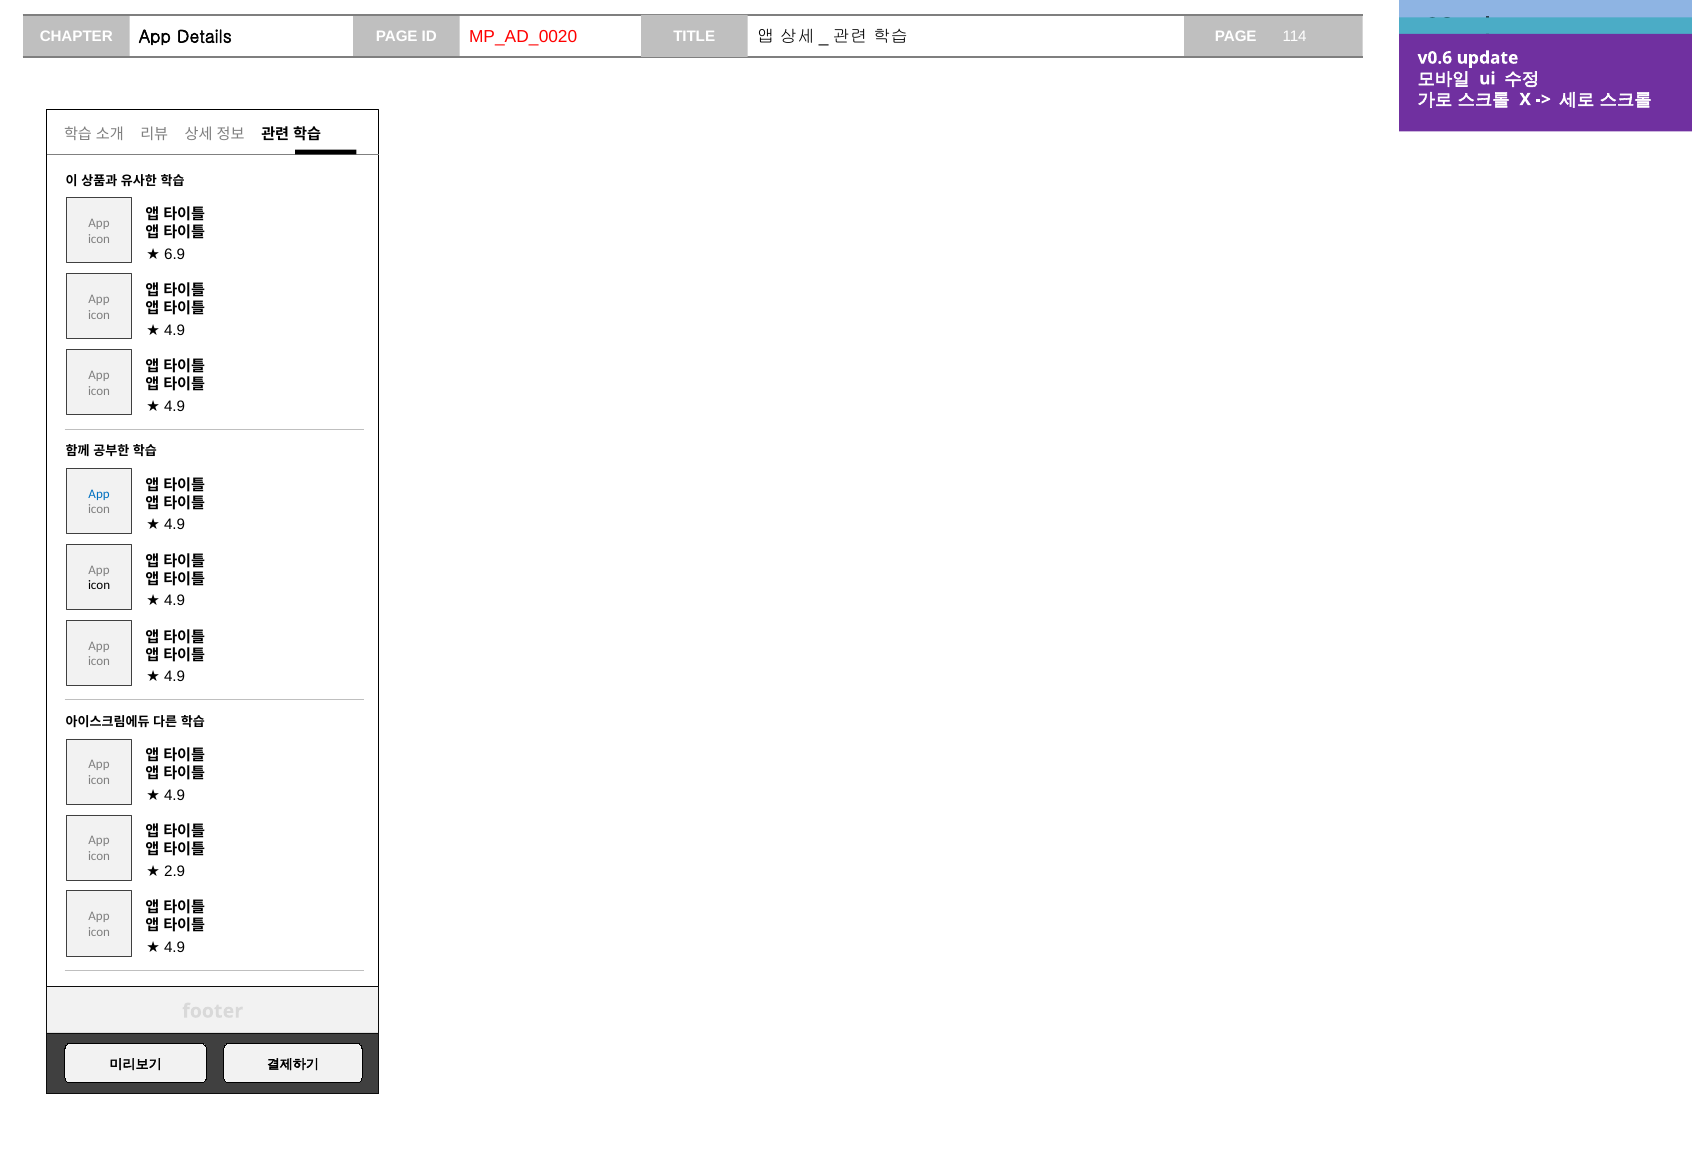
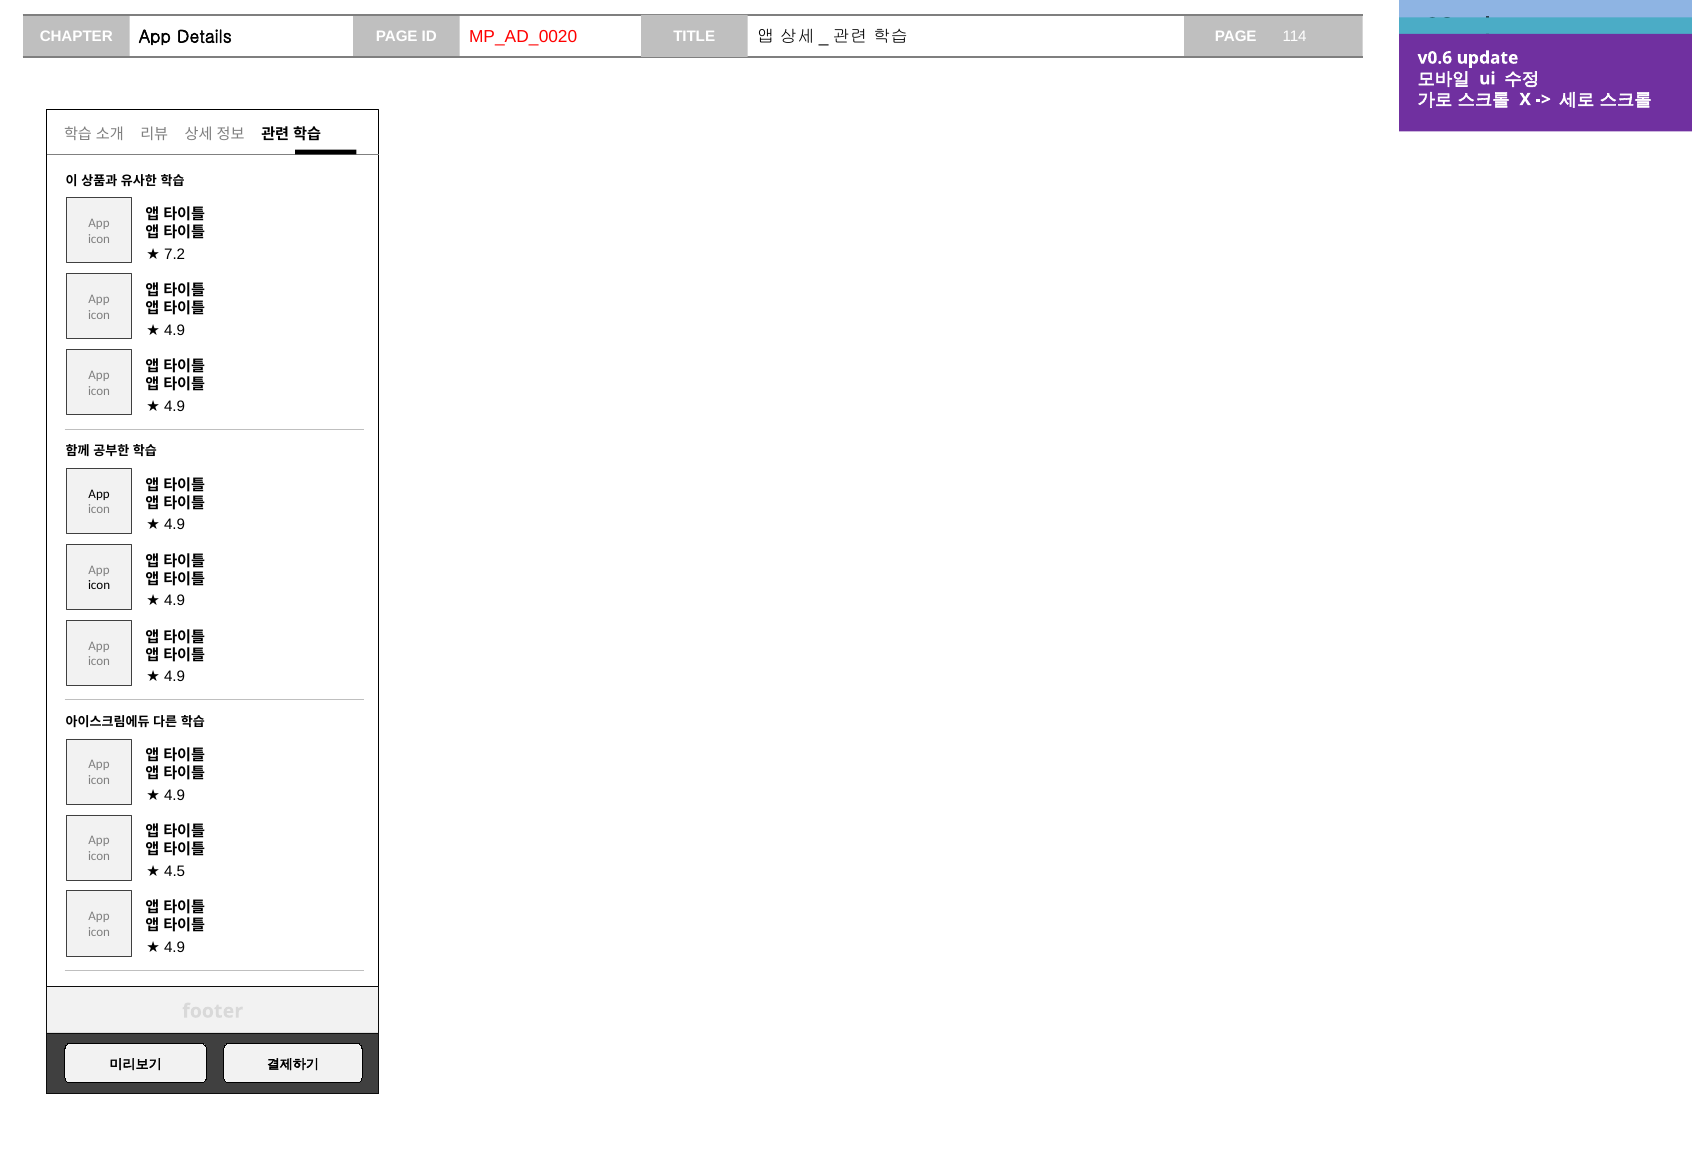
6.9: 6.9 -> 7.2 (175, 254)
App colour: blue -> black (99, 494)
2.9: 2.9 -> 4.5 (175, 872)
